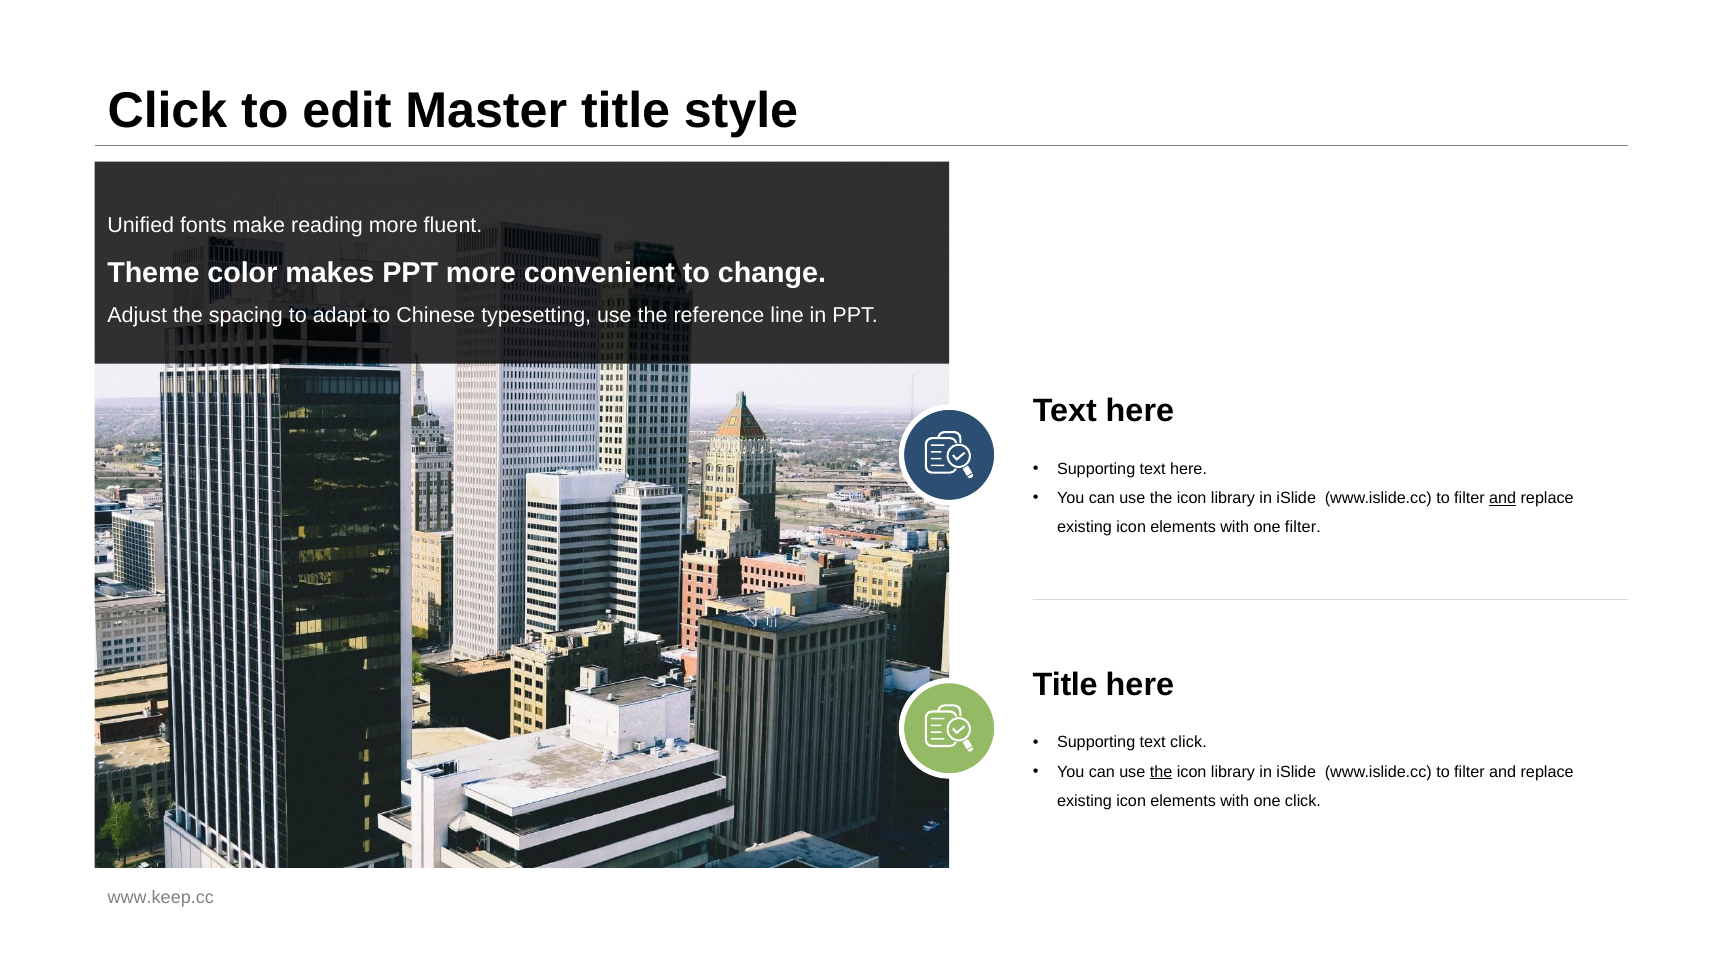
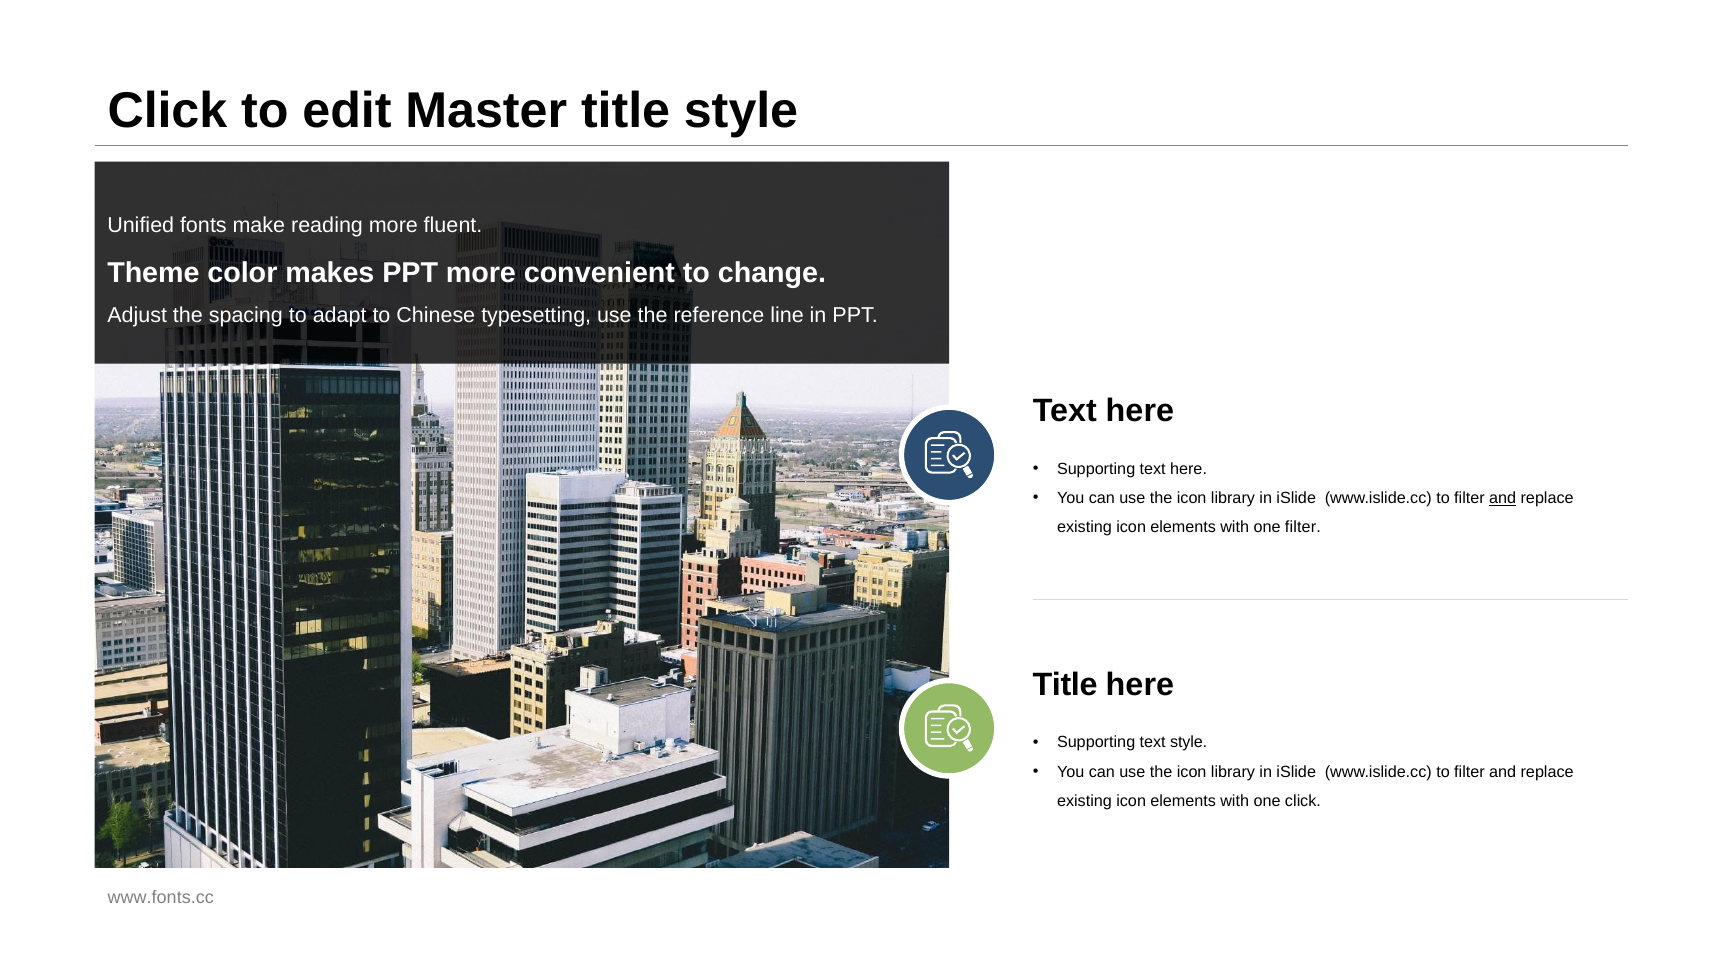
text click: click -> style (1189, 743)
the underline: present -> none (1161, 772)
www.keep.cc: www.keep.cc -> www.fonts.cc (161, 898)
